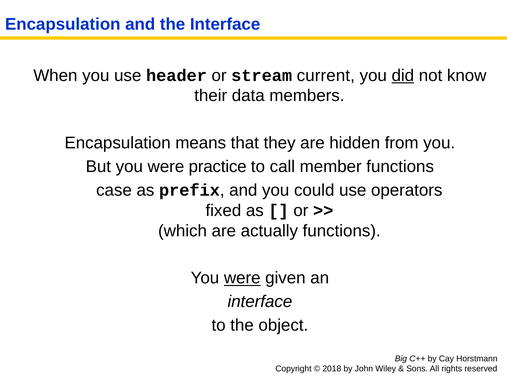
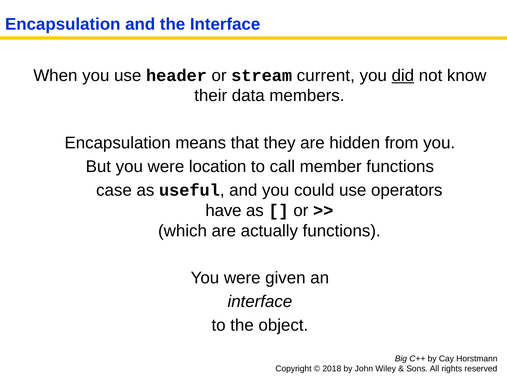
practice: practice -> location (218, 167)
prefix: prefix -> useful (189, 190)
fixed: fixed -> have (223, 211)
were underline: present -> none (242, 278)
